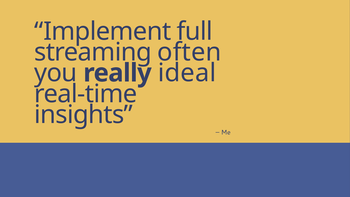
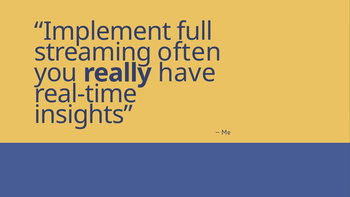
ideal: ideal -> have (187, 73)
